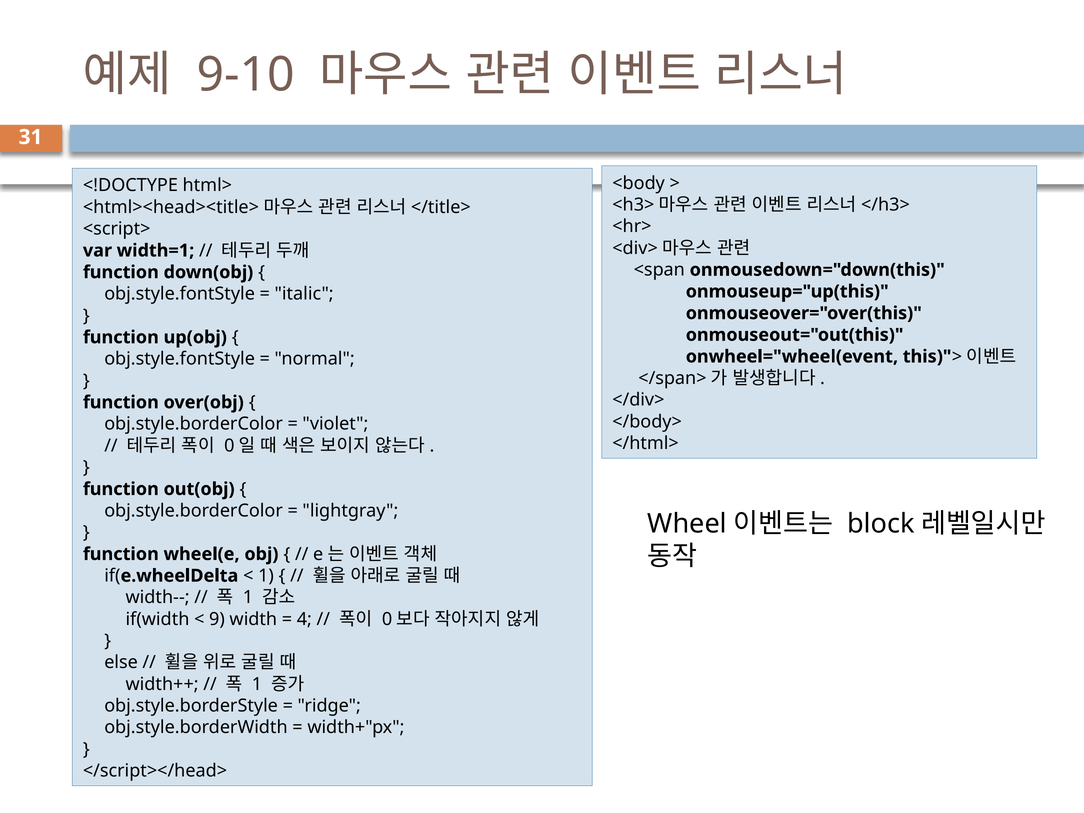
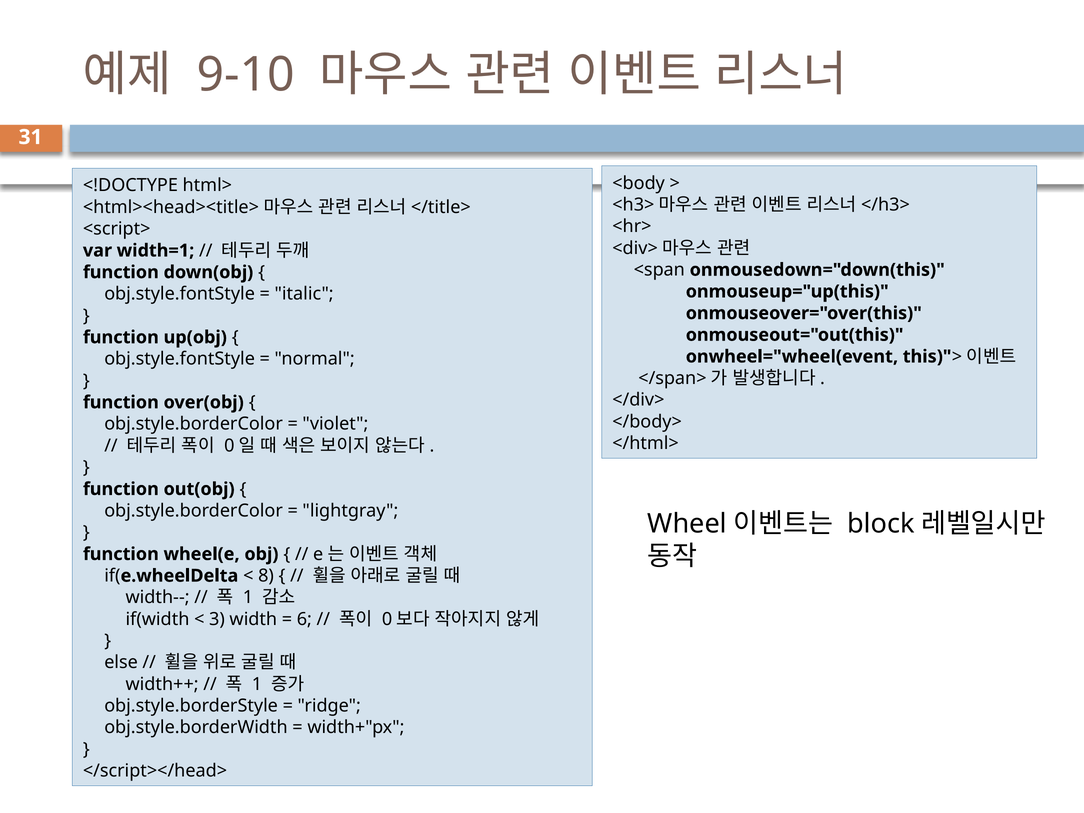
1: 1 -> 8 (266, 576)
9: 9 -> 3 (217, 619)
4: 4 -> 6 (304, 619)
